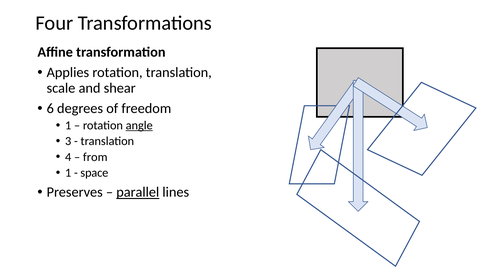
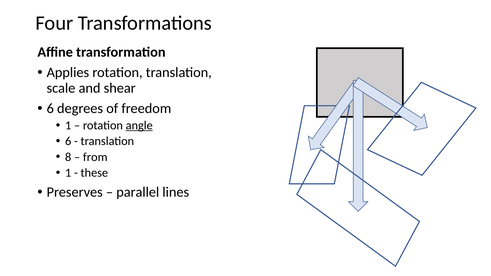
3: 3 -> 6 (68, 141)
4: 4 -> 8 (68, 157)
space: space -> these (94, 173)
parallel underline: present -> none (138, 192)
